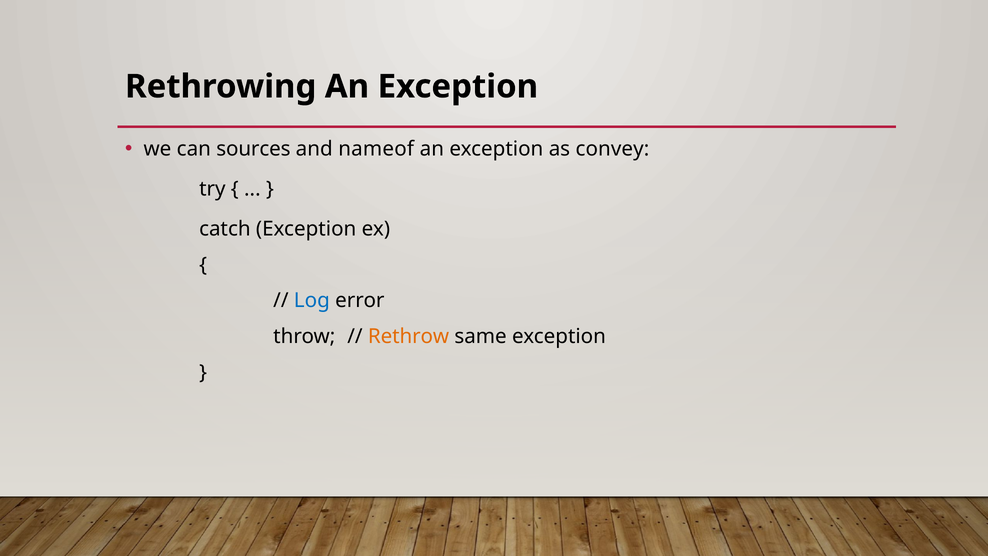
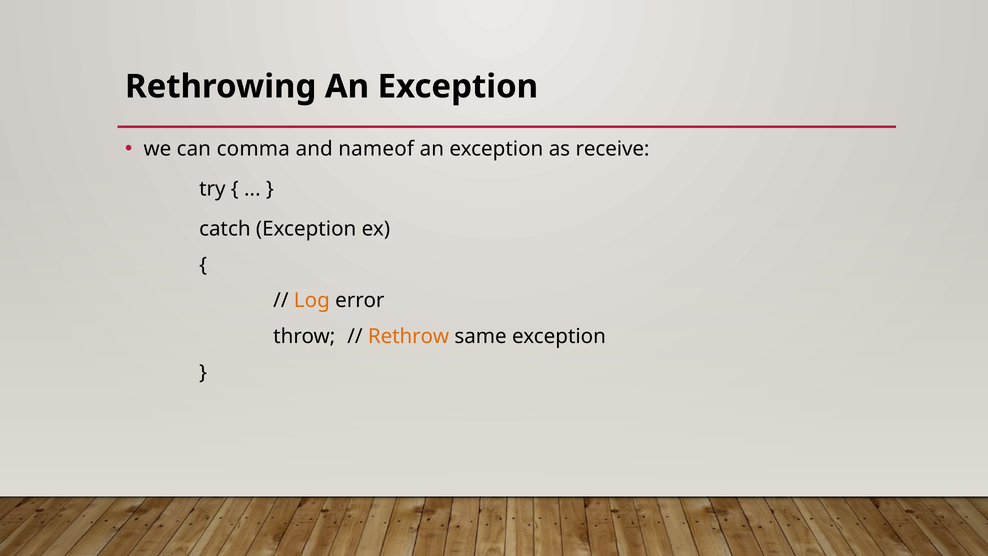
sources: sources -> comma (253, 149)
convey: convey -> receive (612, 149)
Log colour: blue -> orange (312, 301)
